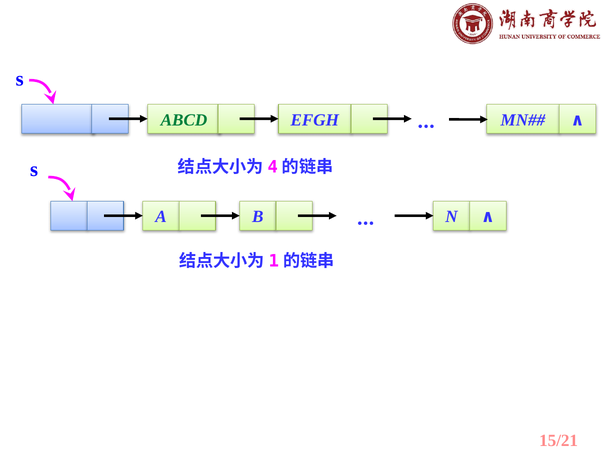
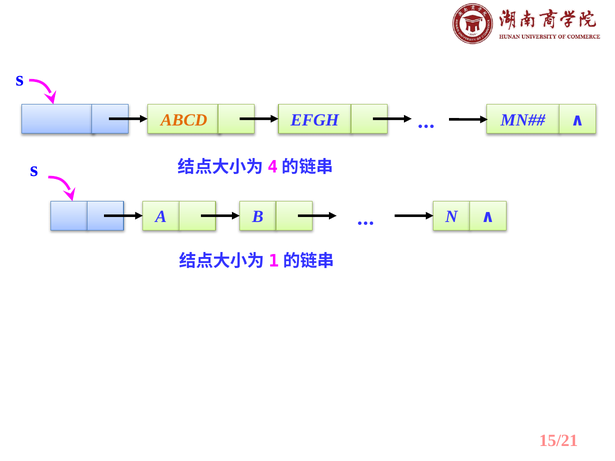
ABCD colour: green -> orange (184, 120)
